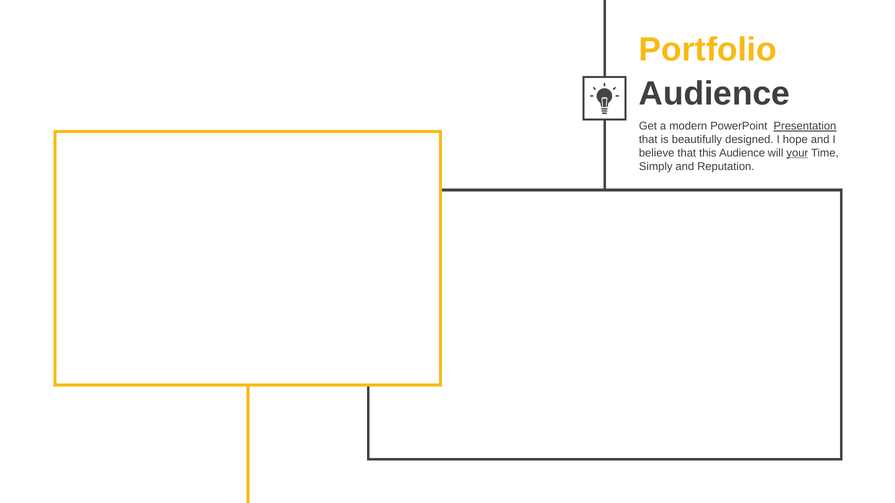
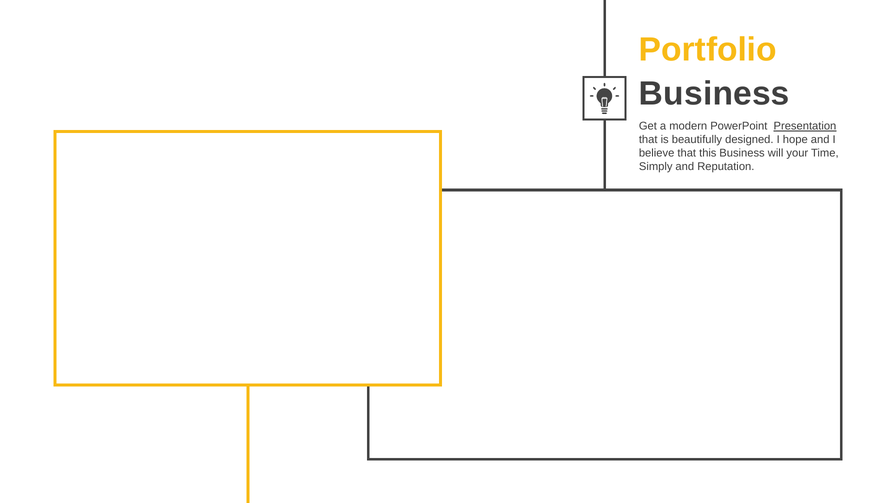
Audience: Audience -> Business (714, 94)
this Audience: Audience -> Business (742, 153)
your underline: present -> none (797, 153)
